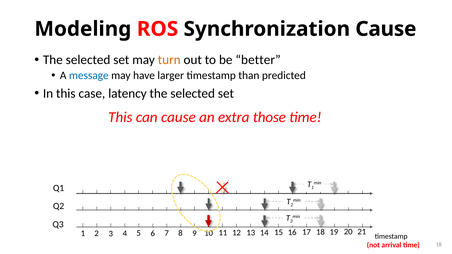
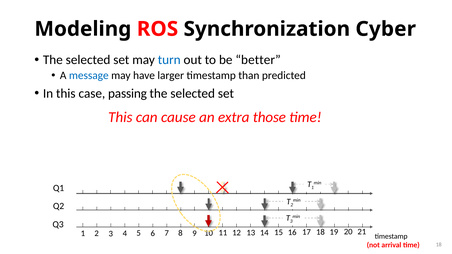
Synchronization Cause: Cause -> Cyber (386, 29)
turn colour: orange -> blue (169, 60)
latency: latency -> passing (127, 93)
